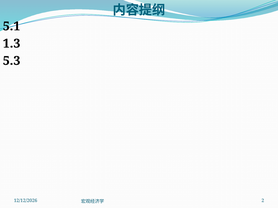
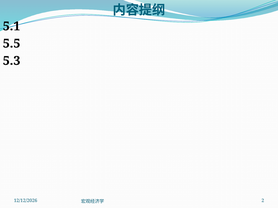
1.3: 1.3 -> 5.5 (12, 44)
